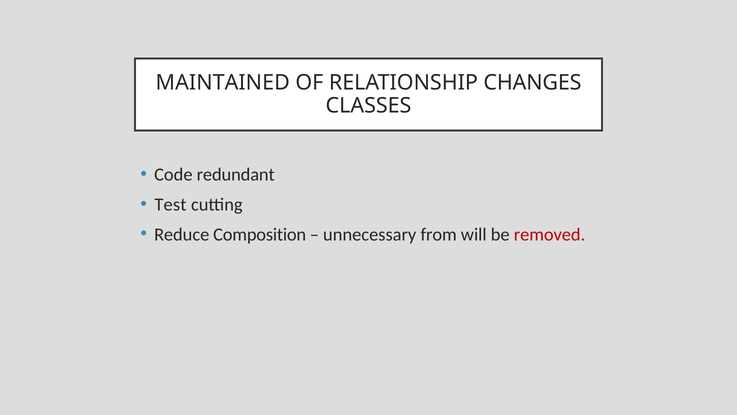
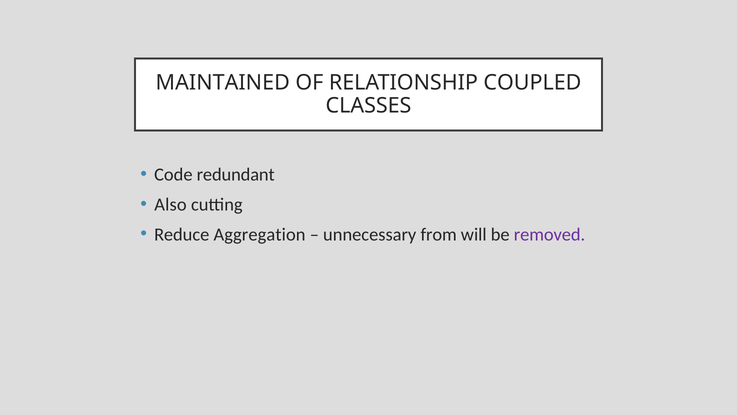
CHANGES: CHANGES -> COUPLED (532, 82)
Test: Test -> Also (170, 204)
Composition: Composition -> Aggregation (260, 234)
removed colour: red -> purple (550, 234)
